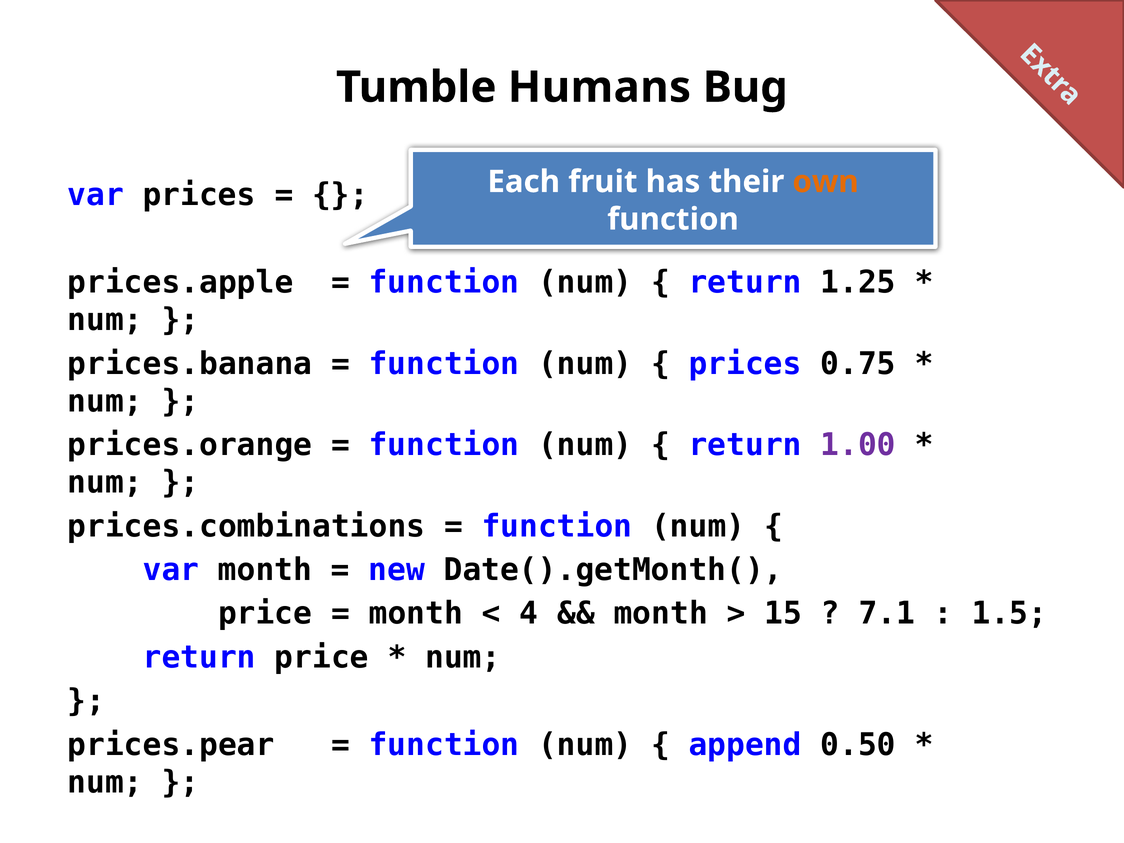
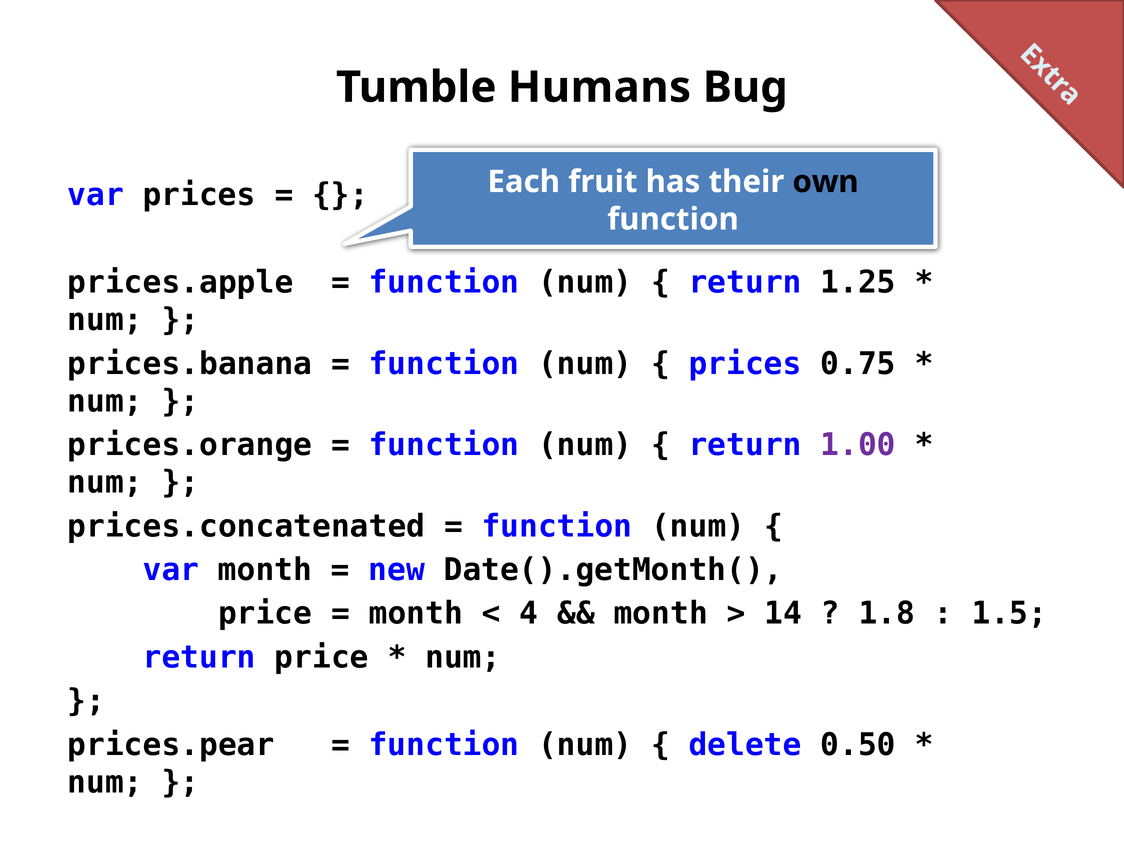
own colour: orange -> black (826, 182)
prices.combinations: prices.combinations -> prices.concatenated (246, 526)
15: 15 -> 14 (783, 614)
7.1: 7.1 -> 1.8 (887, 614)
append: append -> delete (745, 745)
